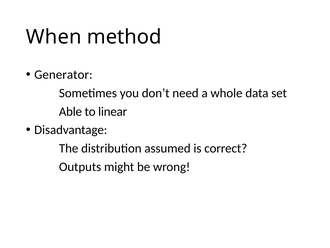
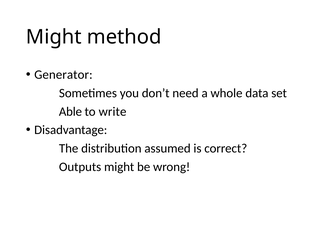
When: When -> Might (54, 37)
linear: linear -> write (113, 111)
